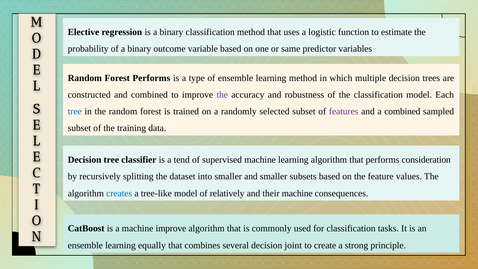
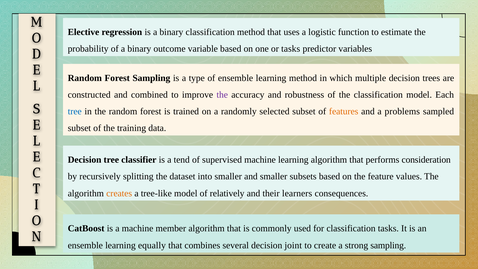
or same: same -> tasks (291, 49)
Forest Performs: Performs -> Sampling (151, 78)
features colour: purple -> orange (344, 111)
a combined: combined -> problems (402, 111)
creates colour: blue -> orange (119, 193)
their machine: machine -> learners (297, 193)
machine improve: improve -> member (171, 228)
strong principle: principle -> sampling (388, 245)
